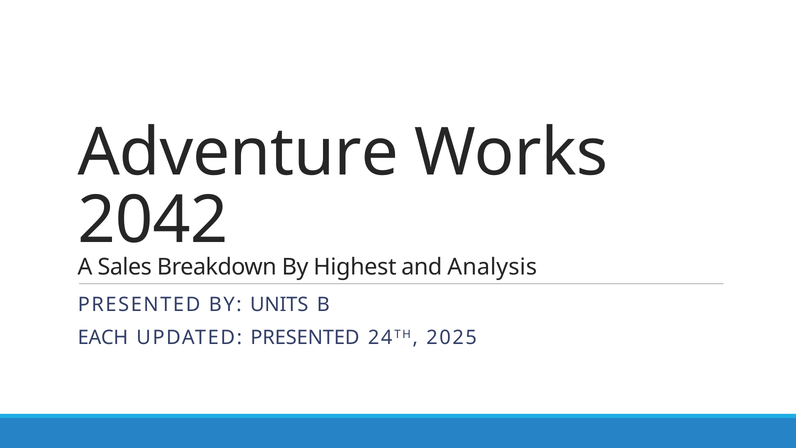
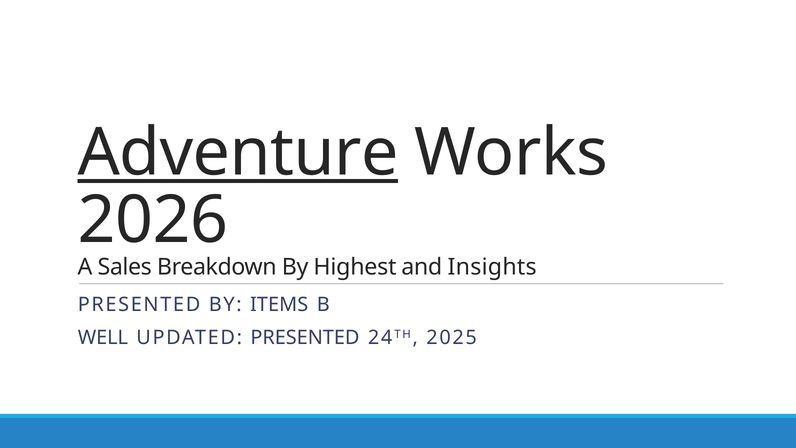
Adventure underline: none -> present (238, 153)
2042: 2042 -> 2026 (153, 220)
Analysis: Analysis -> Insights (492, 267)
UNITS: UNITS -> ITEMS (279, 305)
EACH: EACH -> WELL (103, 338)
